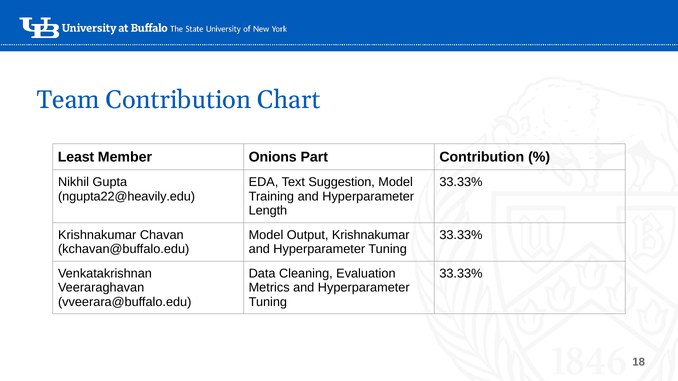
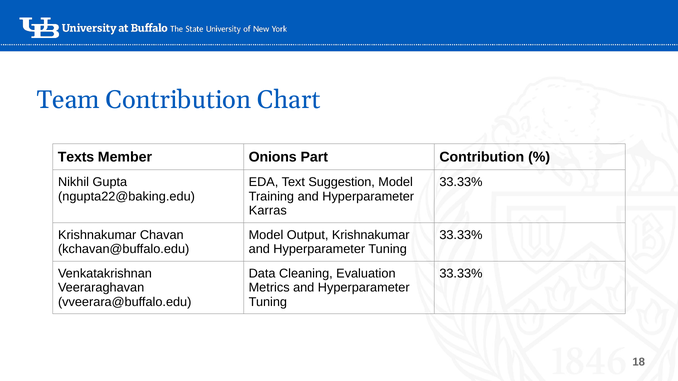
Least: Least -> Texts (76, 157)
ngupta22@heavily.edu: ngupta22@heavily.edu -> ngupta22@baking.edu (126, 197)
Length: Length -> Karras (268, 211)
